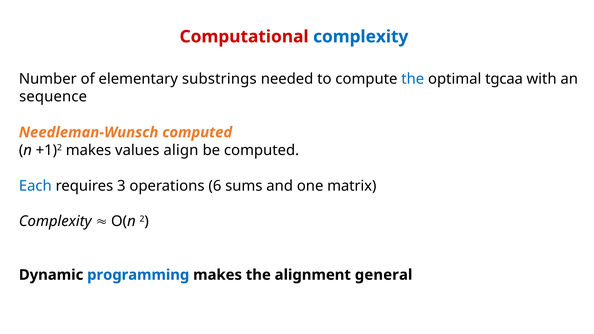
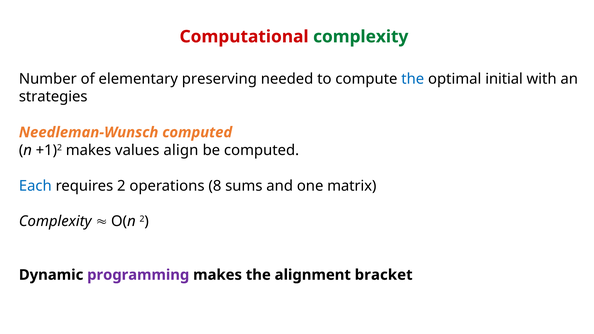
complexity colour: blue -> green (361, 37)
substrings: substrings -> preserving (219, 79)
tgcaa: tgcaa -> initial (504, 79)
sequence: sequence -> strategies (53, 97)
requires 3: 3 -> 2 (121, 186)
6: 6 -> 8 (215, 186)
programming colour: blue -> purple (138, 275)
general: general -> bracket (384, 275)
